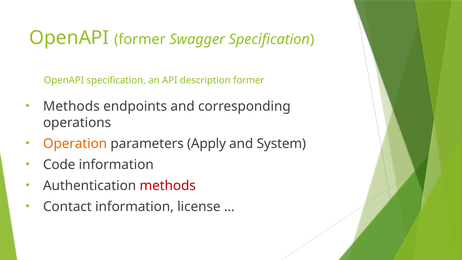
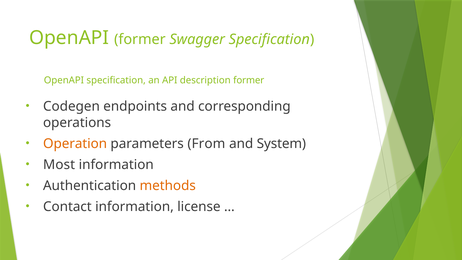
Methods: Methods -> Codegen (71, 106)
Apply: Apply -> From (206, 144)
Code: Code -> Most (59, 165)
methods colour: red -> orange (168, 186)
